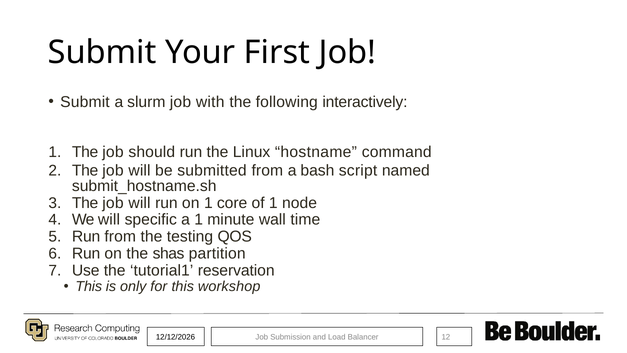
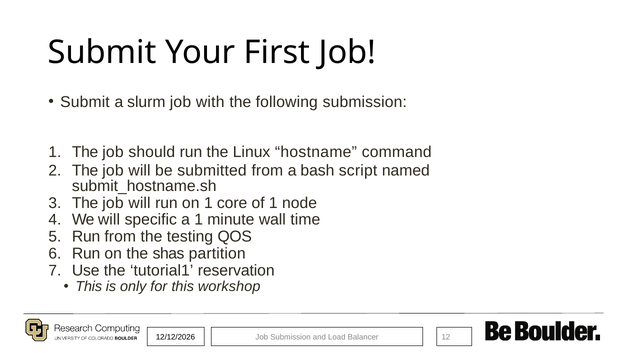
following interactively: interactively -> submission (365, 102)
